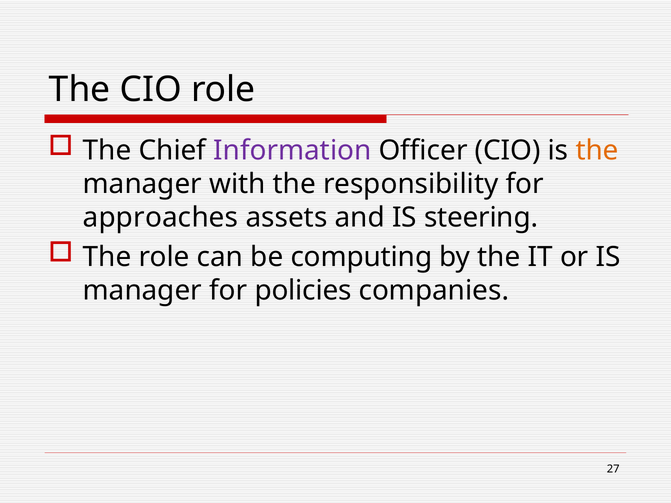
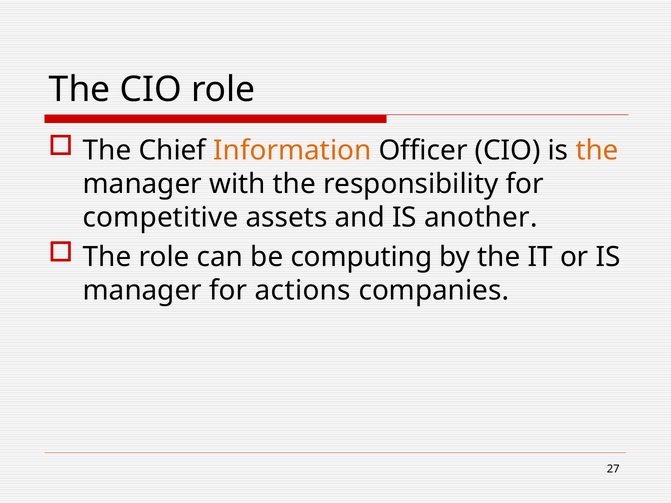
Information colour: purple -> orange (292, 151)
approaches: approaches -> competitive (161, 218)
steering: steering -> another (481, 218)
policies: policies -> actions (303, 290)
